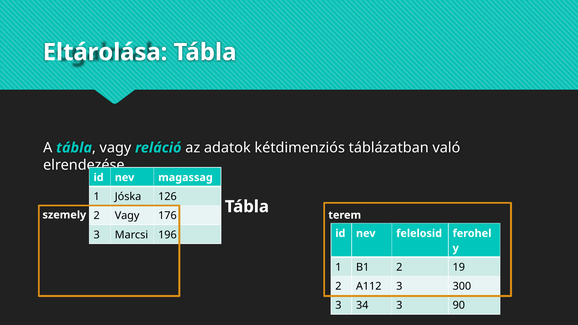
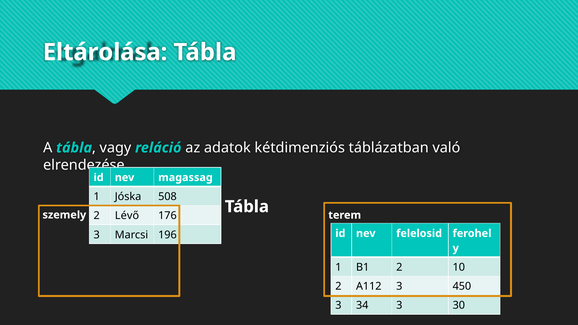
126: 126 -> 508 (167, 197)
2 Vagy: Vagy -> Lévő (127, 216)
19: 19 -> 10 (459, 267)
300: 300 -> 450 (462, 286)
90: 90 -> 30 (459, 306)
